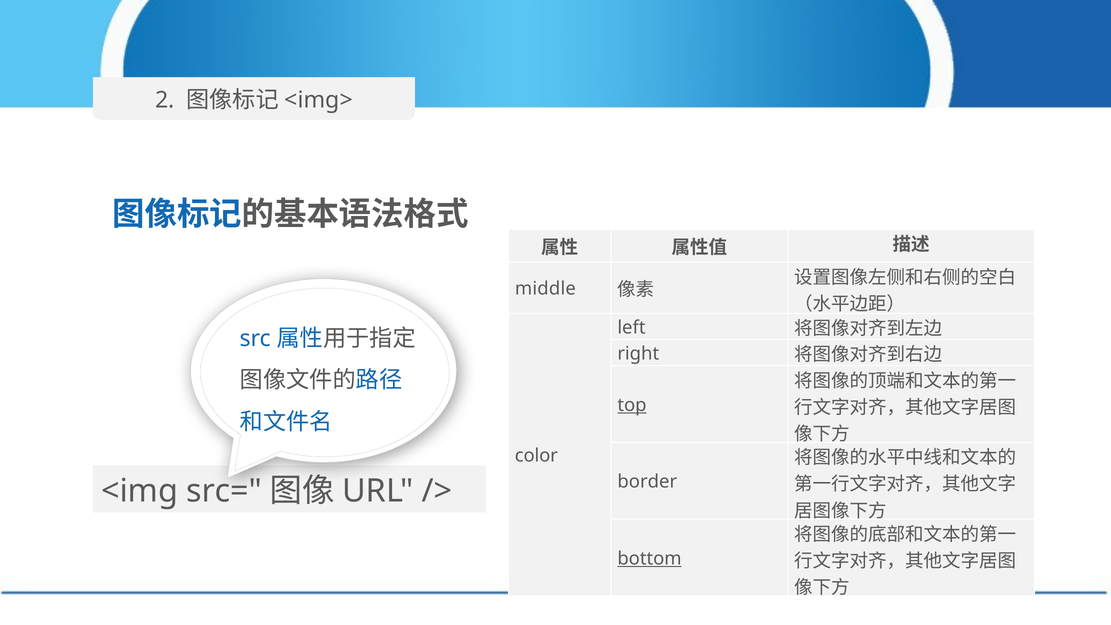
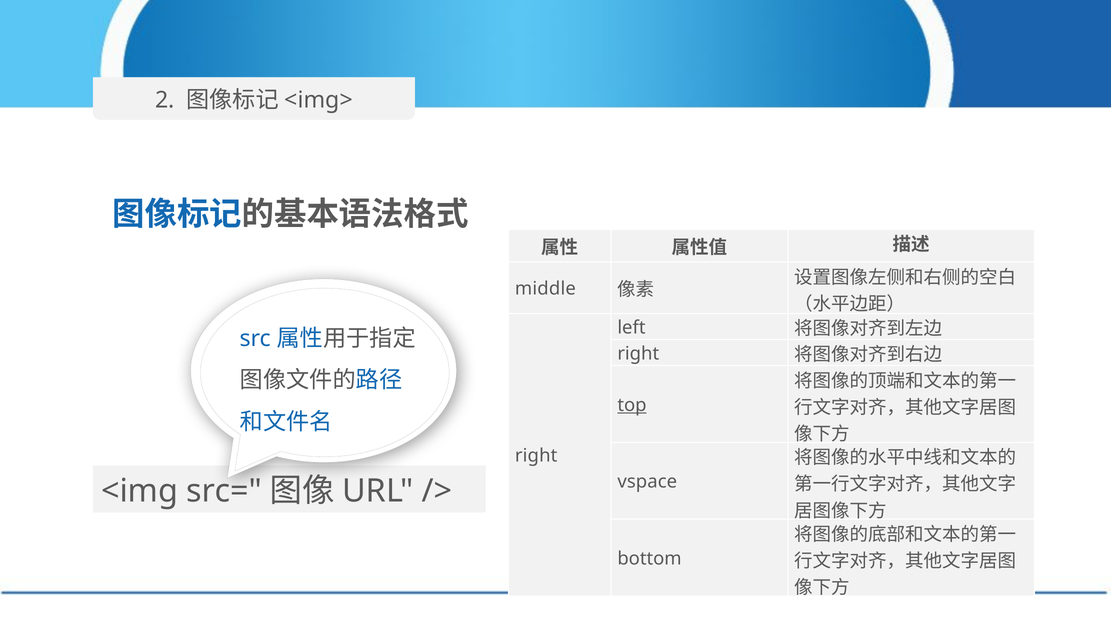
color: color -> right (536, 456)
border: border -> vspace (647, 482)
bottom underline: present -> none (650, 559)
